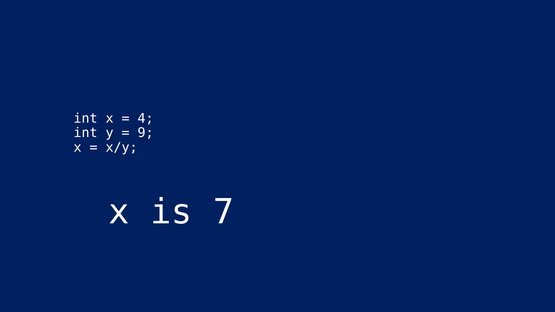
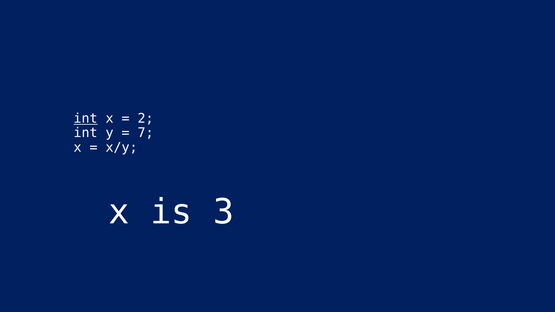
int underline: none -> present (86, 119)
4: 4 -> 2 (146, 119)
9: 9 -> 7 (146, 133)
7: 7 -> 3 (224, 212)
